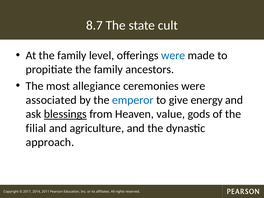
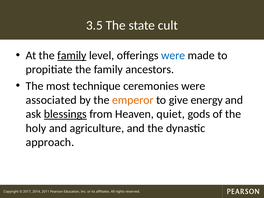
8.7: 8.7 -> 3.5 (94, 25)
family underline: none -> present (72, 55)
allegiance: allegiance -> technique (97, 86)
emperor colour: blue -> orange (133, 100)
value: value -> quiet (171, 114)
filial: filial -> holy (36, 128)
